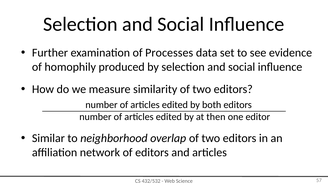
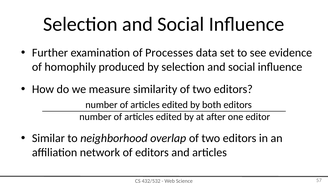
then: then -> after (216, 117)
